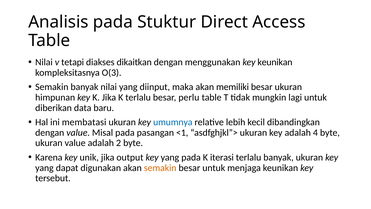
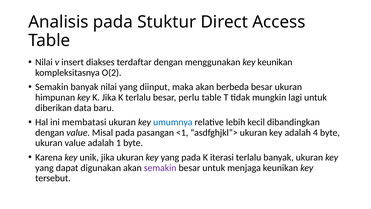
tetapi: tetapi -> insert (73, 62)
dikaitkan: dikaitkan -> terdaftar (134, 62)
O(3: O(3 -> O(2 (112, 73)
memiliki: memiliki -> berbeda (233, 87)
2: 2 -> 1 (119, 143)
jika output: output -> ukuran (130, 157)
semakin colour: orange -> purple (160, 168)
